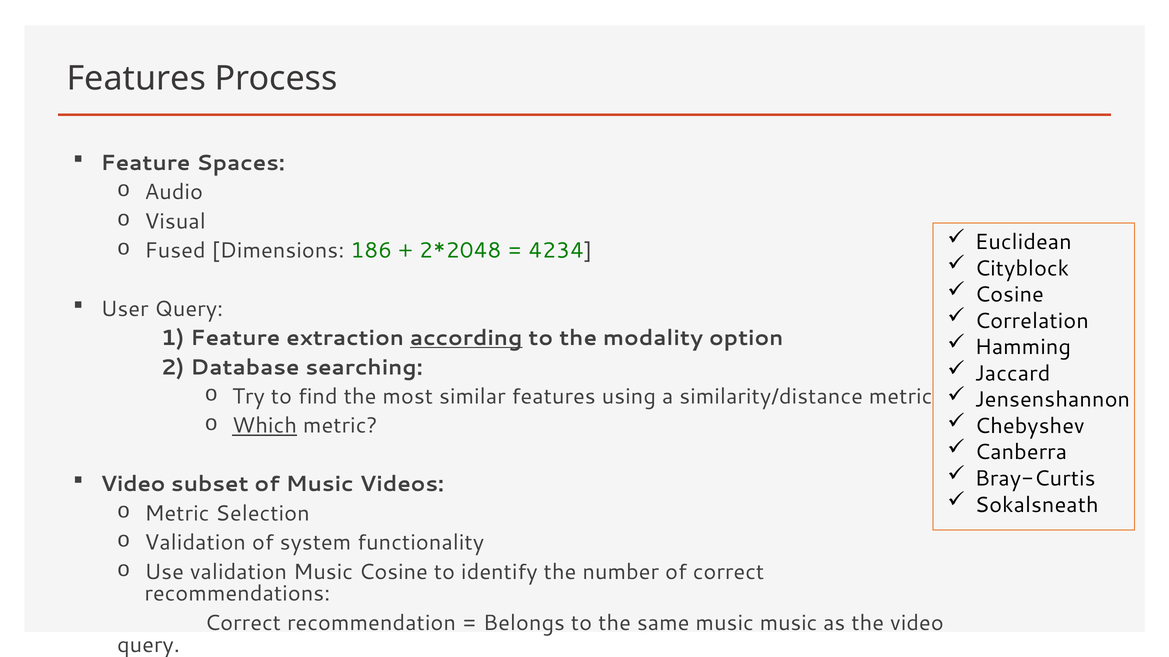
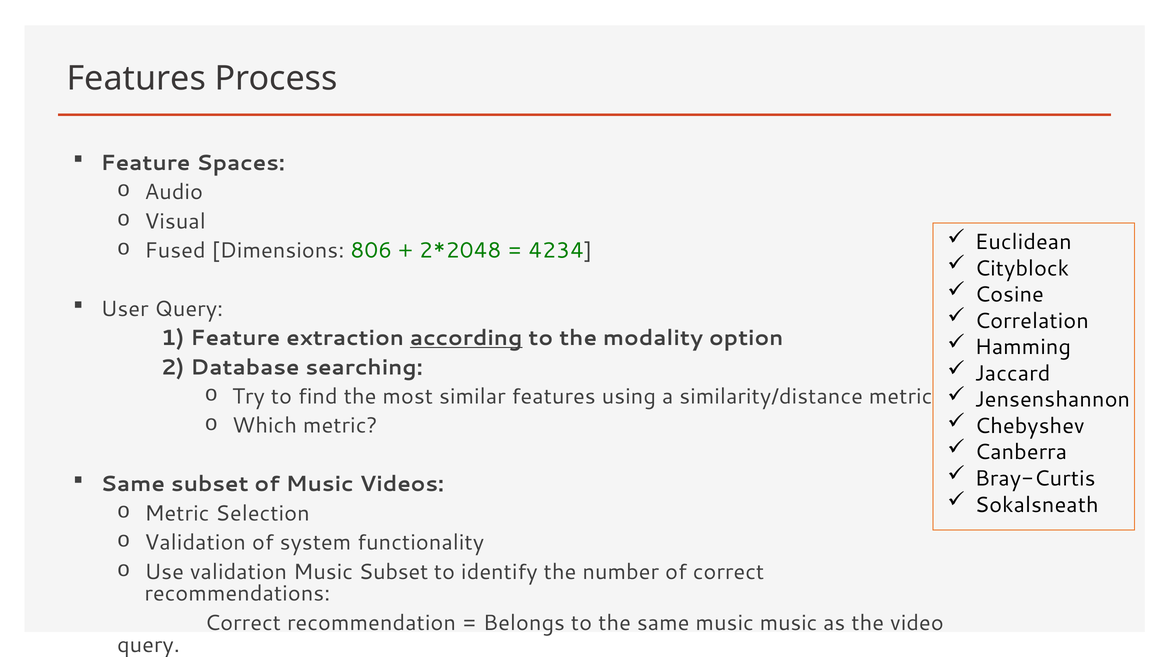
186: 186 -> 806 (371, 251)
Which underline: present -> none (265, 426)
Video: Video -> Same (133, 485)
Music Cosine: Cosine -> Subset (394, 572)
